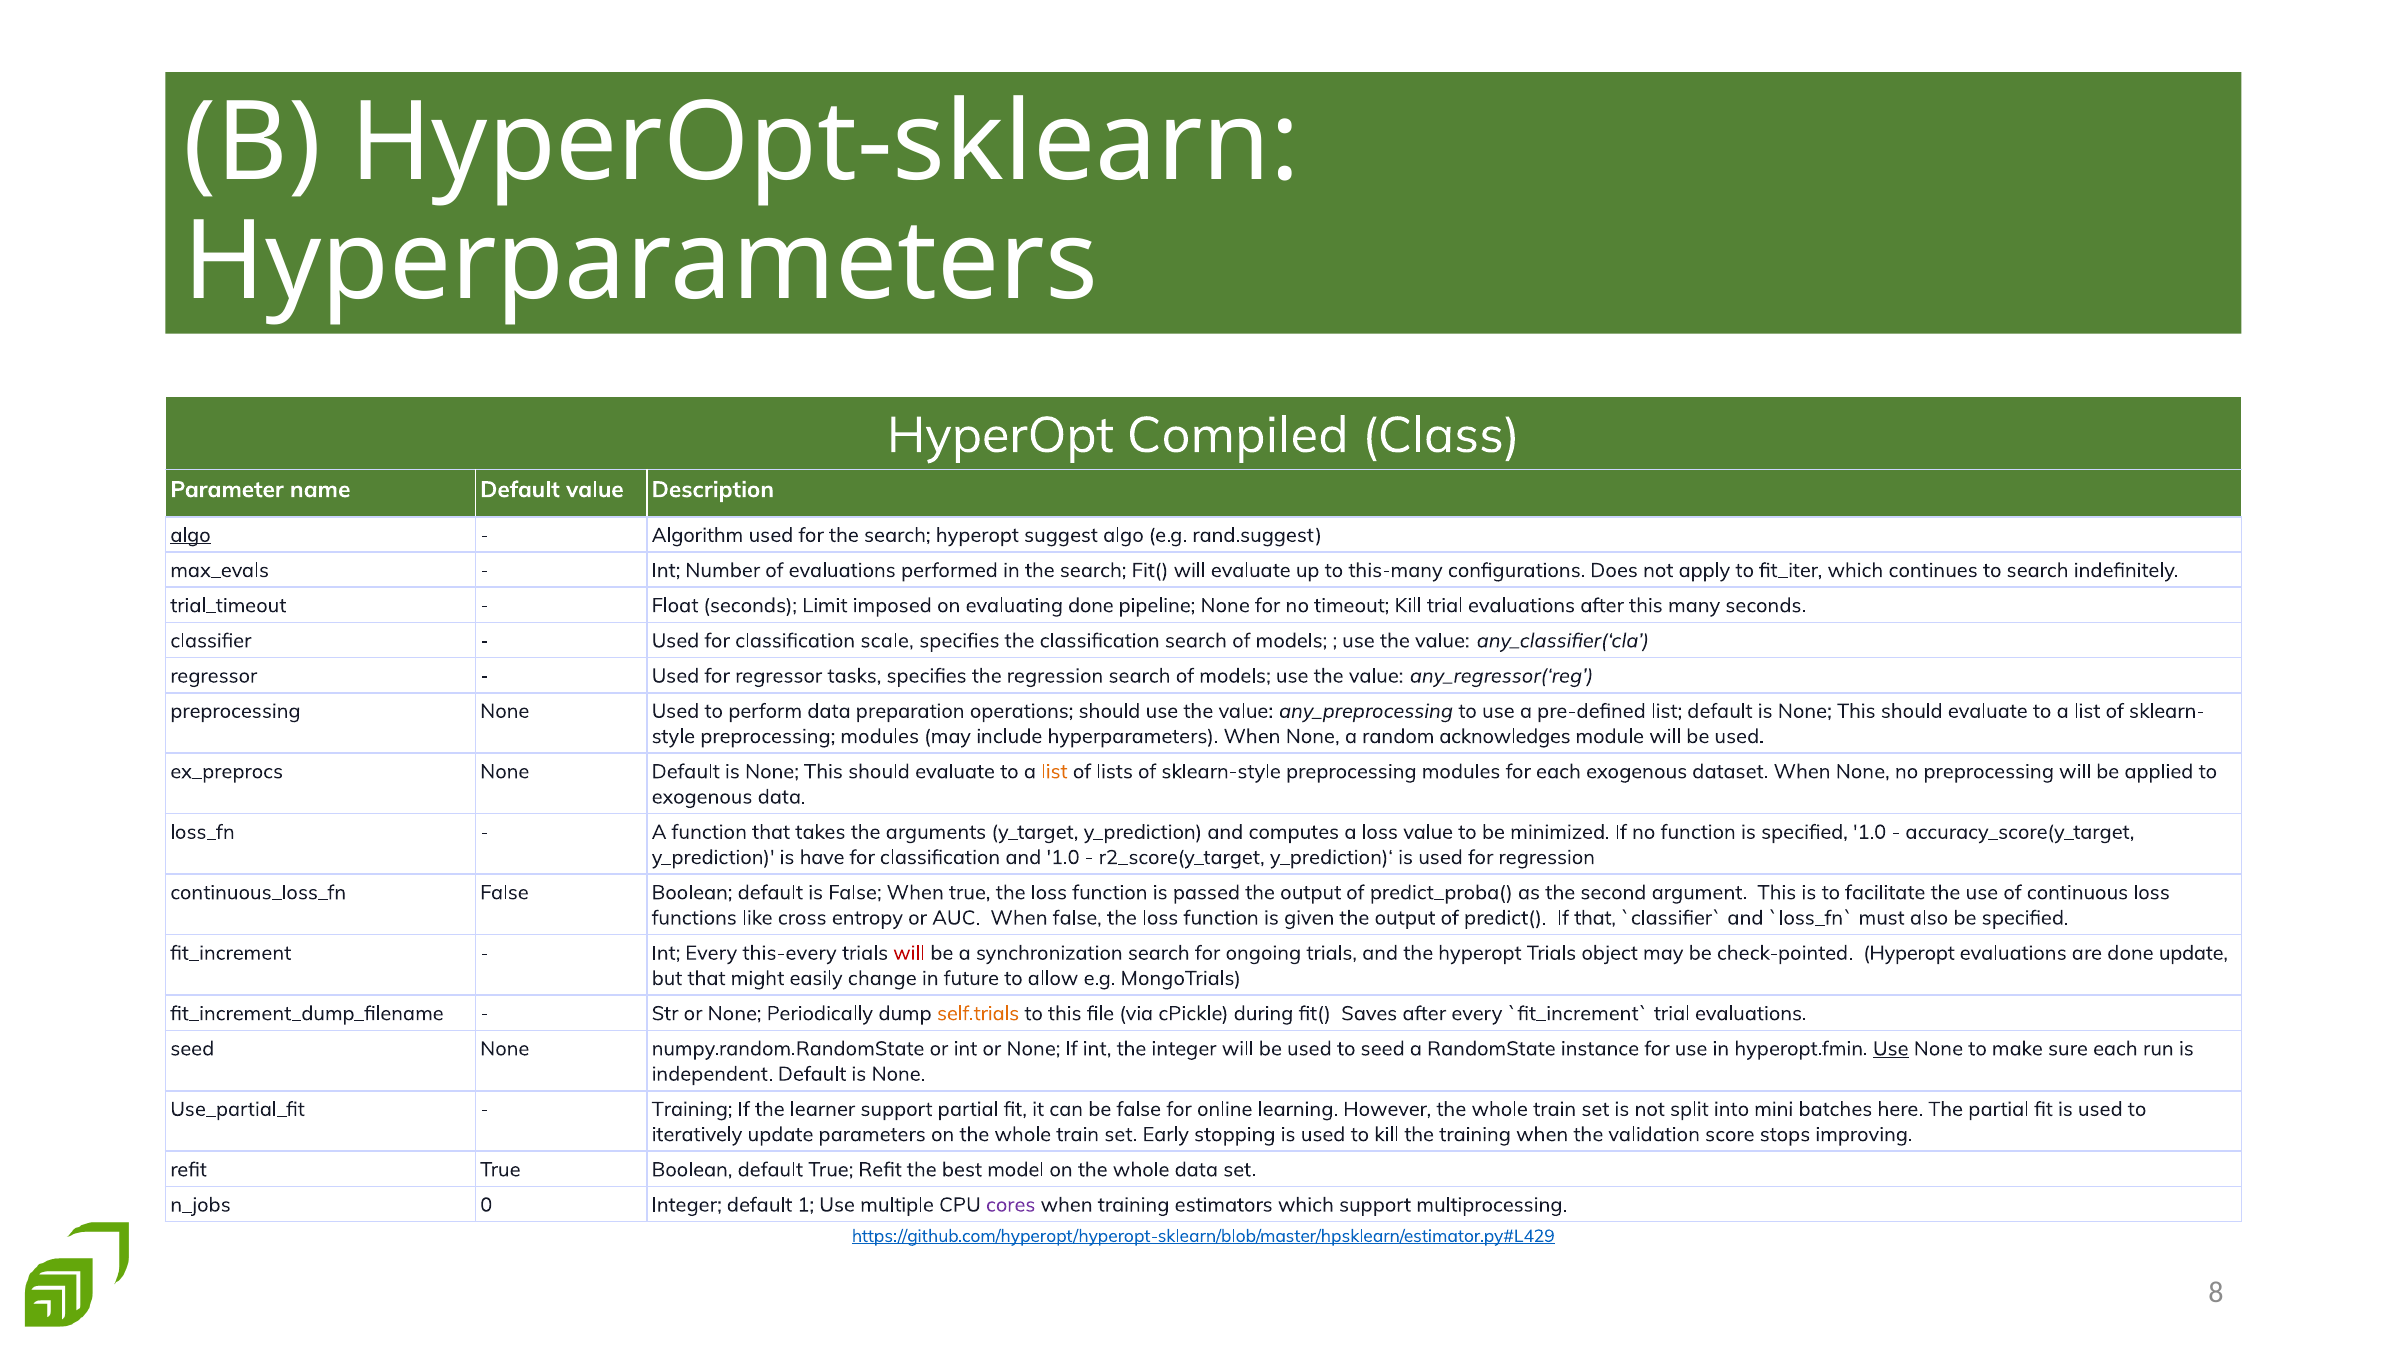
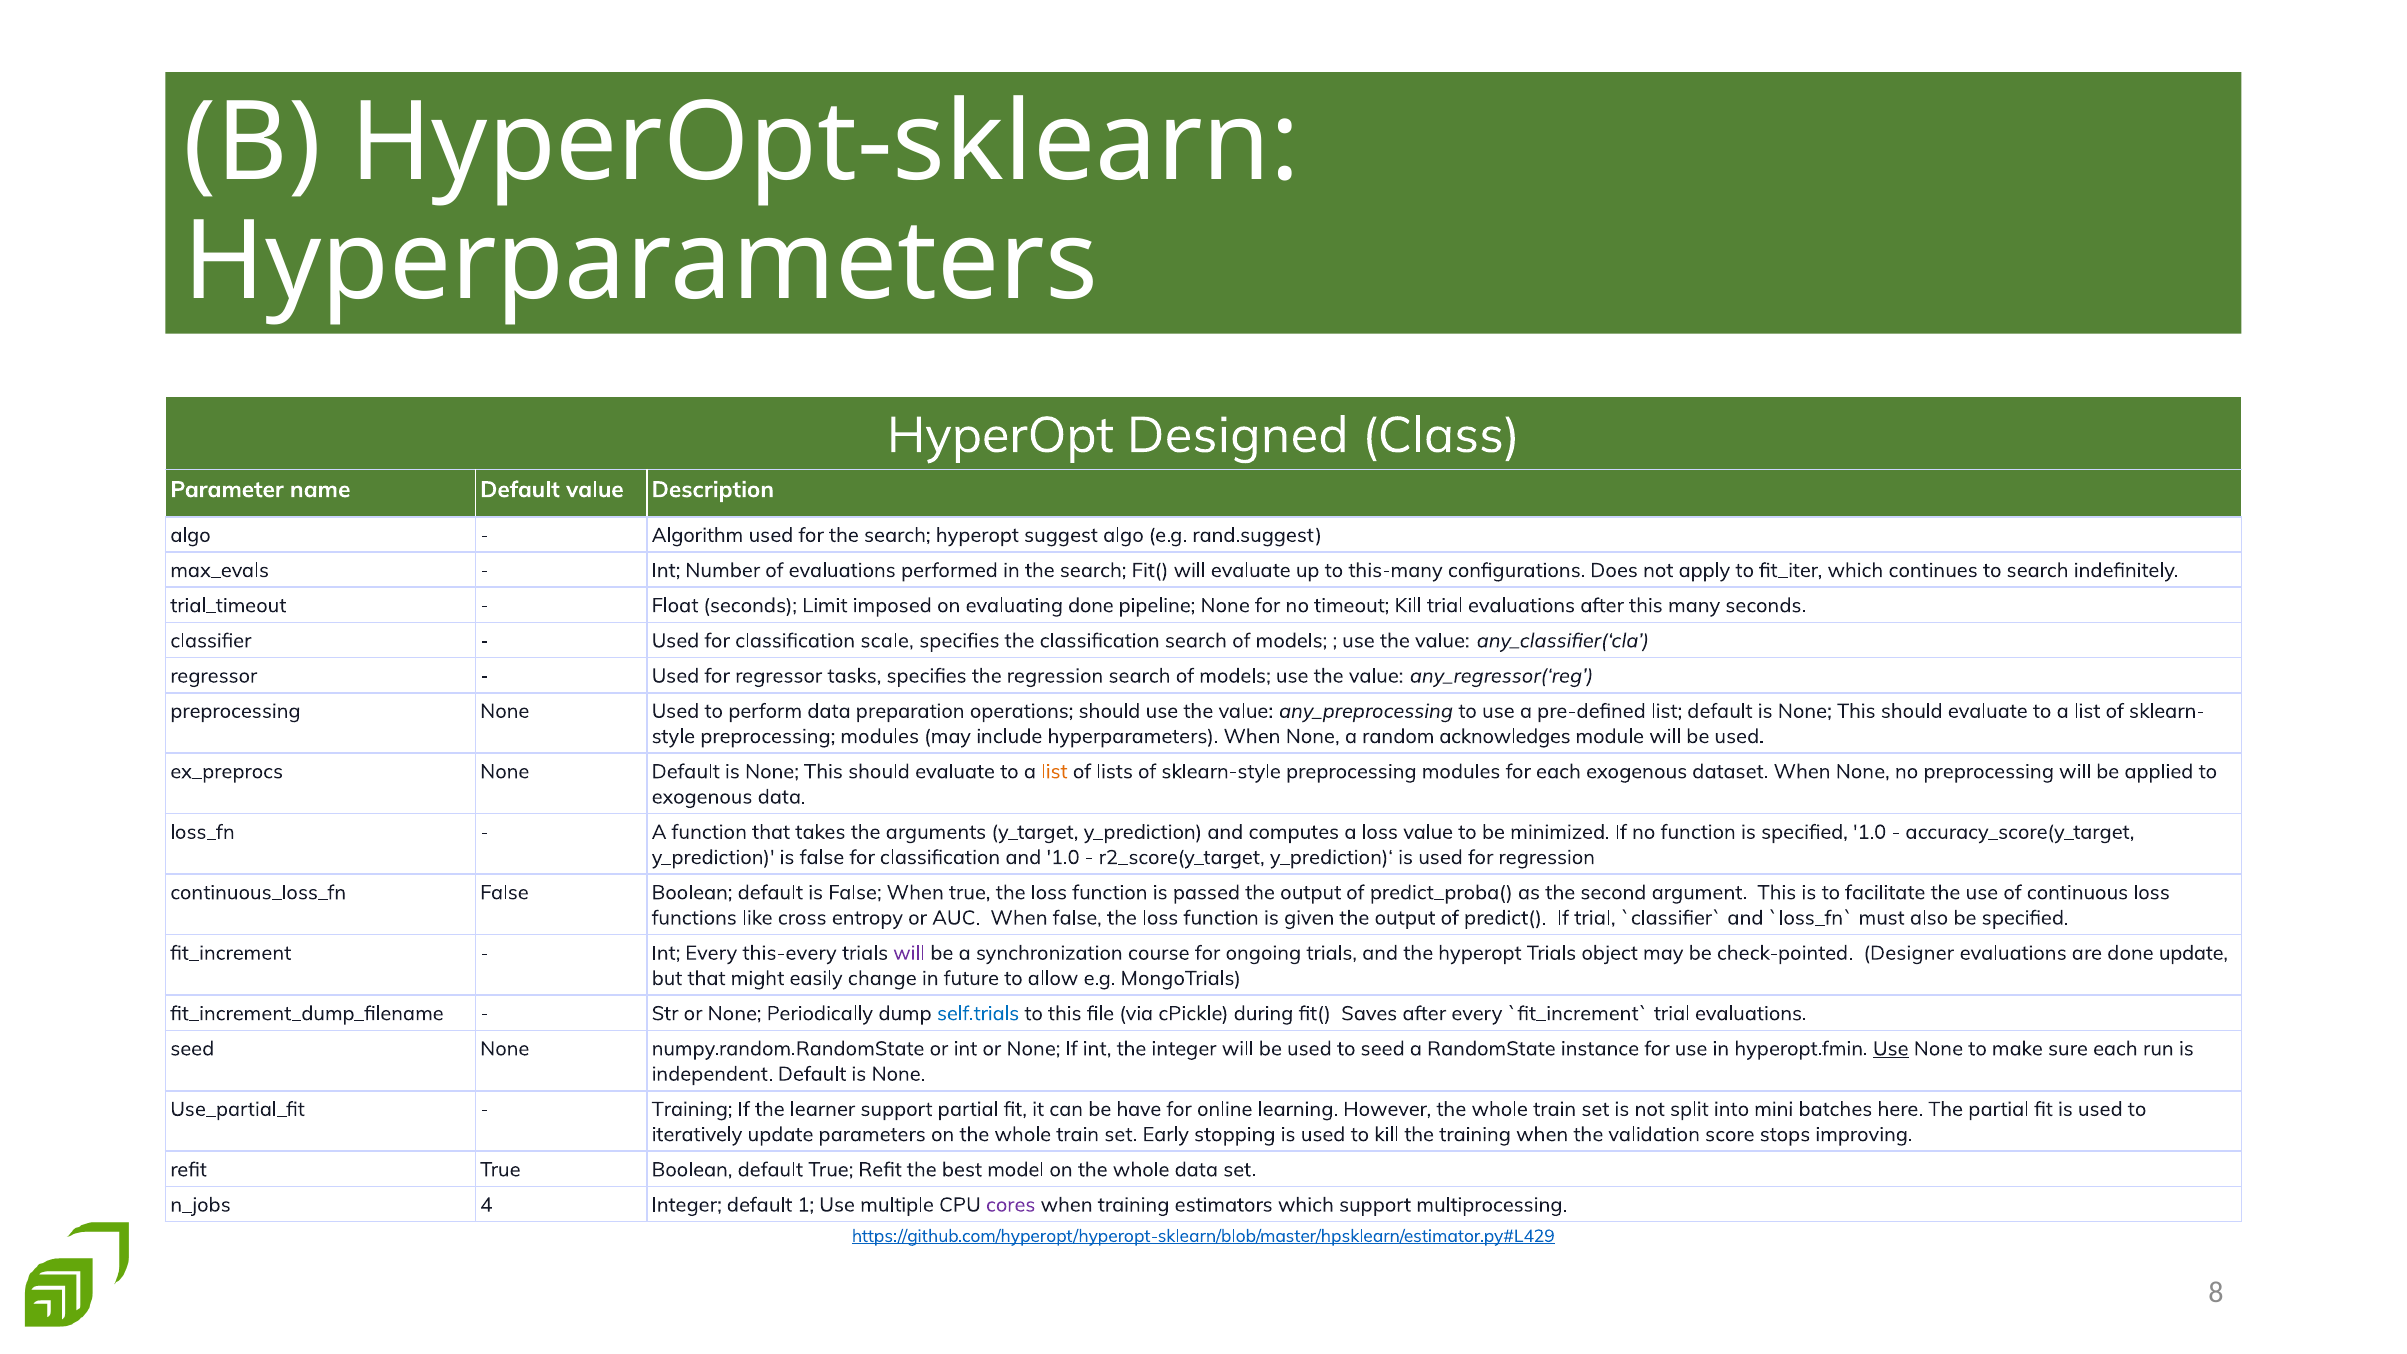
Compiled: Compiled -> Designed (1238, 435)
algo underline: present -> none (190, 535)
have: have -> false (822, 857)
If that: that -> trial (1595, 918)
will colour: red -> purple (909, 953)
synchronization search: search -> course (1159, 953)
check-pointed Hyperopt: Hyperopt -> Designer (1909, 953)
self.trials colour: orange -> blue (978, 1014)
be false: false -> have (1139, 1109)
0: 0 -> 4 (486, 1205)
